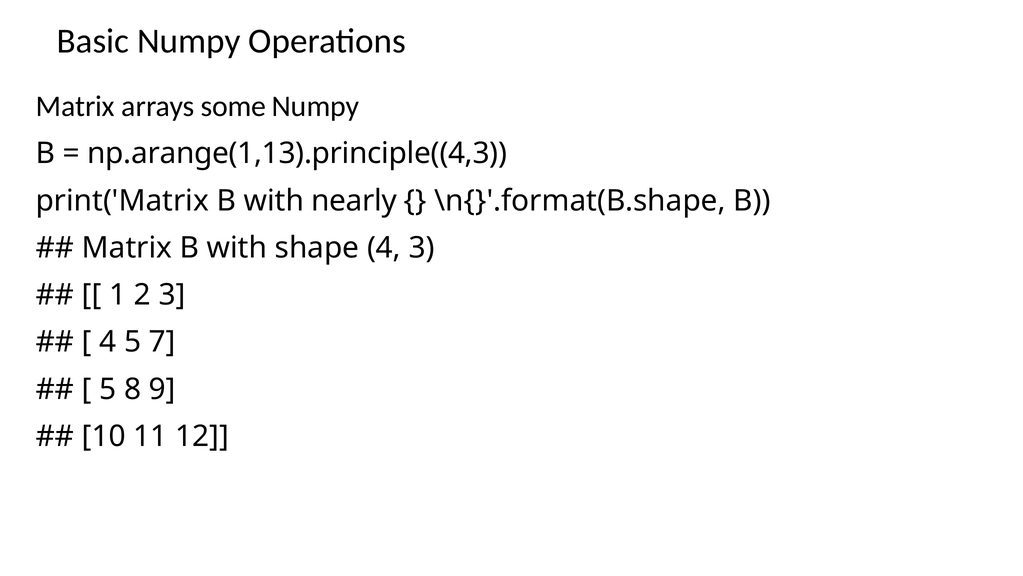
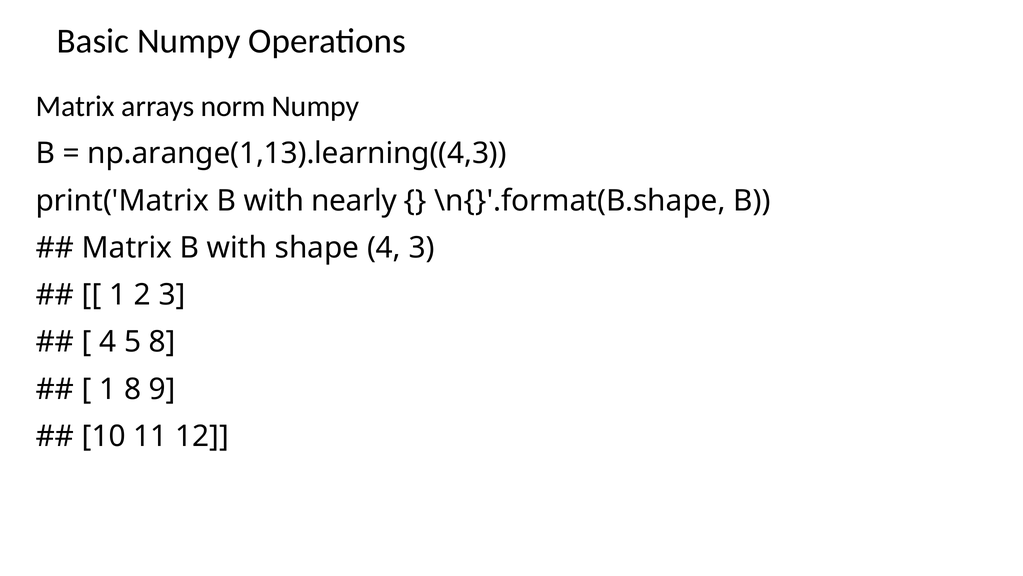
some: some -> norm (233, 106)
np.arange(1,13).principle((4,3: np.arange(1,13).principle((4,3 -> np.arange(1,13).learning((4,3 (297, 153)
5 7: 7 -> 8 (162, 342)
5: 5 -> 1 (108, 389)
